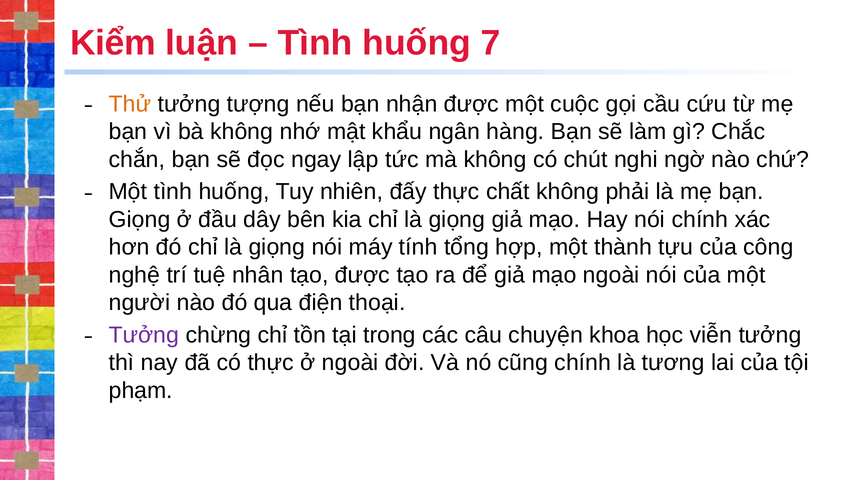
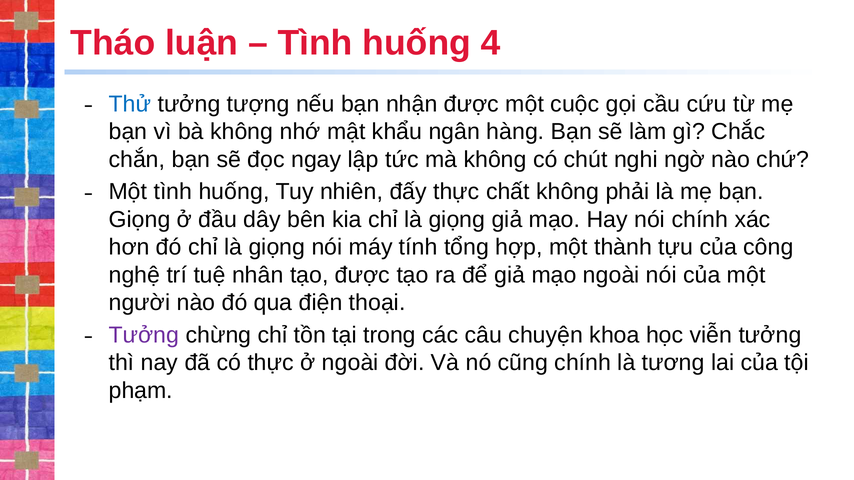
Kiểm: Kiểm -> Tháo (113, 43)
7: 7 -> 4 (491, 43)
Thử colour: orange -> blue (130, 104)
